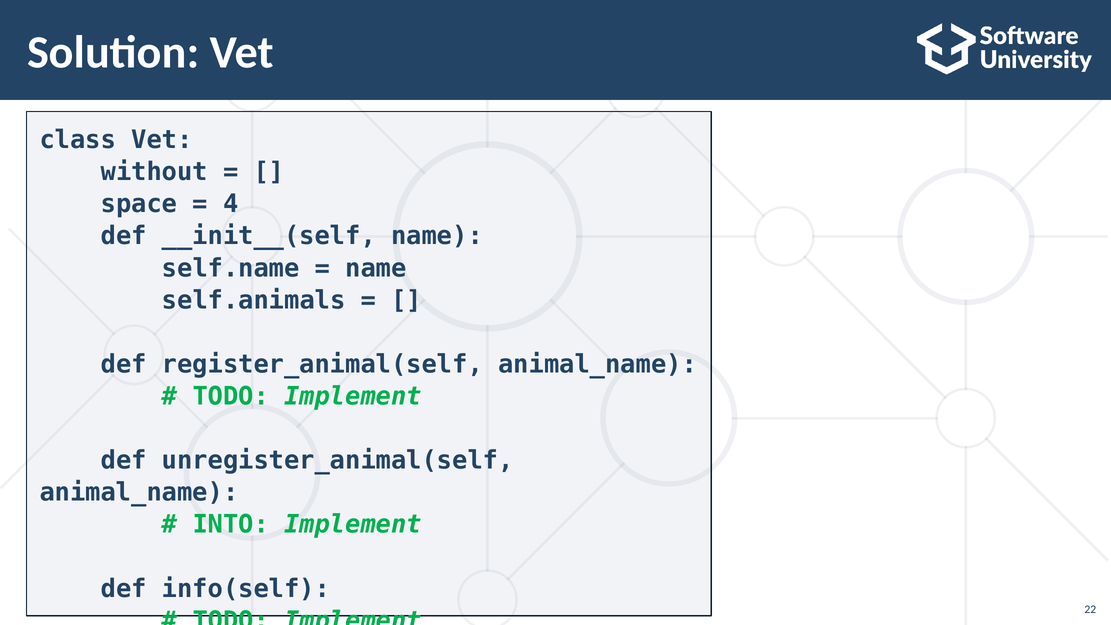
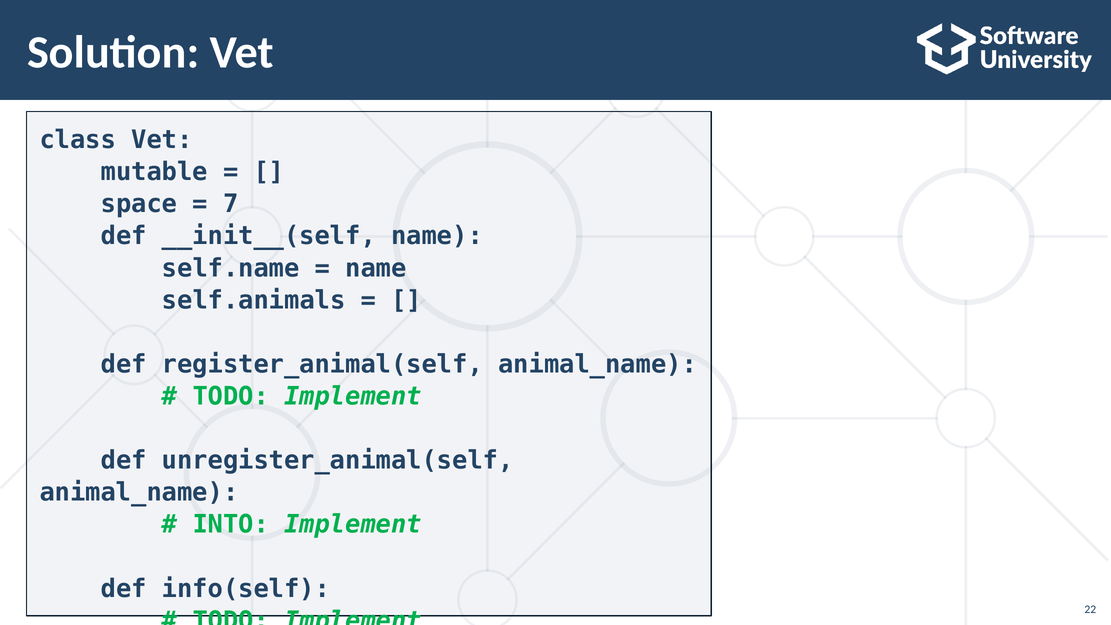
without: without -> mutable (154, 172)
4: 4 -> 7 (231, 204)
